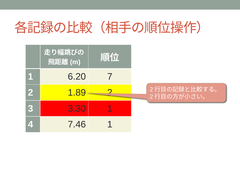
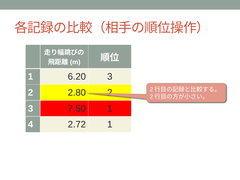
6.20 7: 7 -> 3 (110, 77)
1.89: 1.89 -> 2.80 (77, 93)
3.30: 3.30 -> 7.50 (77, 109)
7.46: 7.46 -> 2.72 (77, 124)
